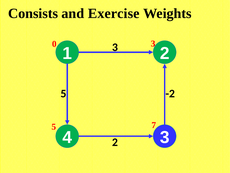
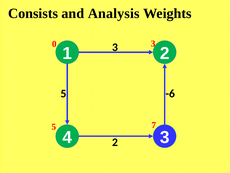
Exercise: Exercise -> Analysis (114, 13)
-2: -2 -> -6 (170, 93)
